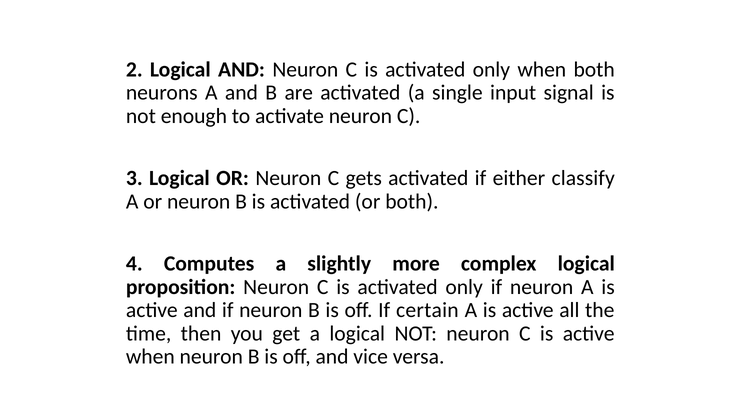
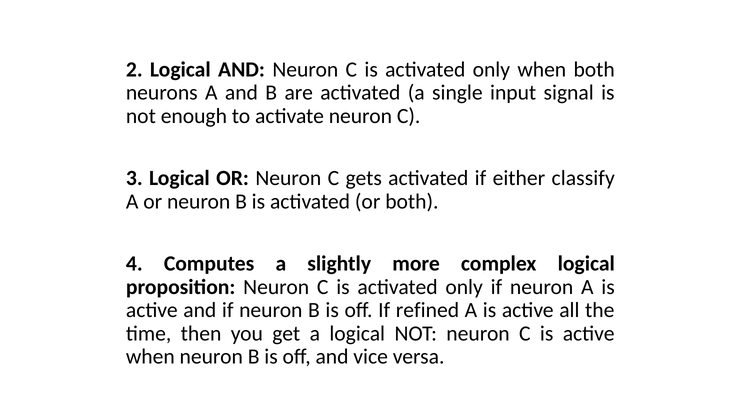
certain: certain -> refined (427, 310)
